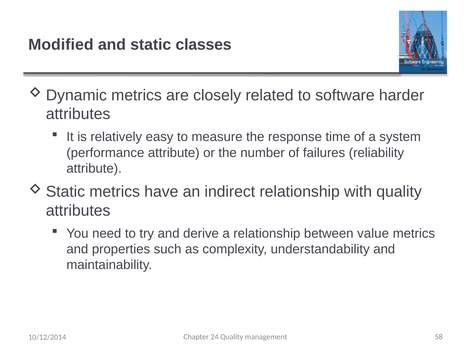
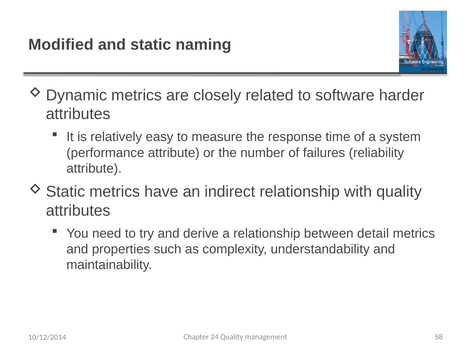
classes: classes -> naming (203, 45)
value: value -> detail (373, 234)
